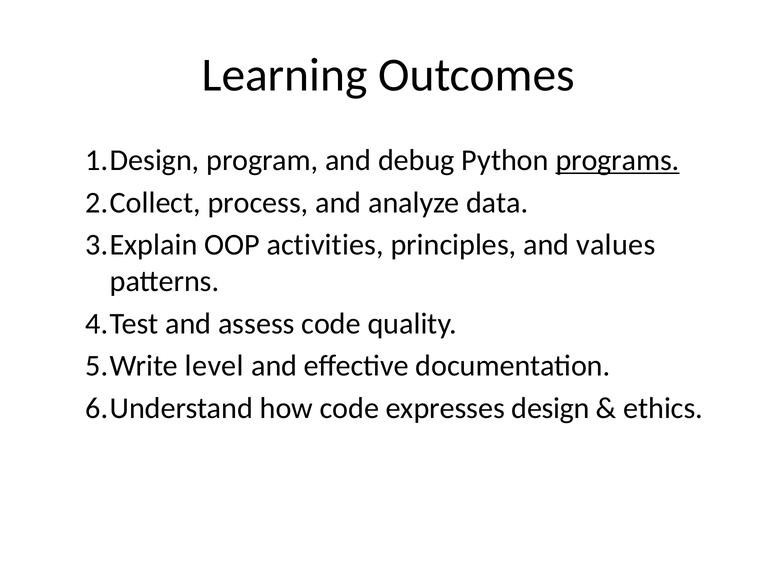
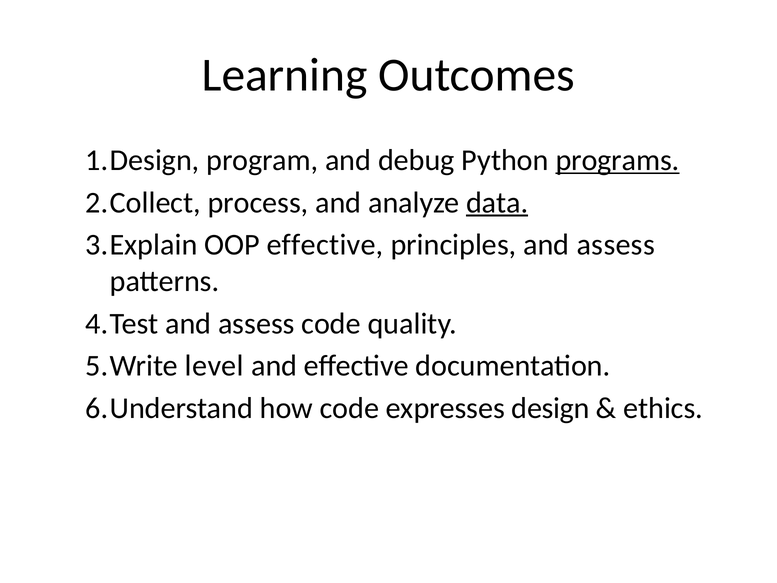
data underline: none -> present (497, 202)
OOP activities: activities -> effective (325, 245)
principles and values: values -> assess (616, 245)
